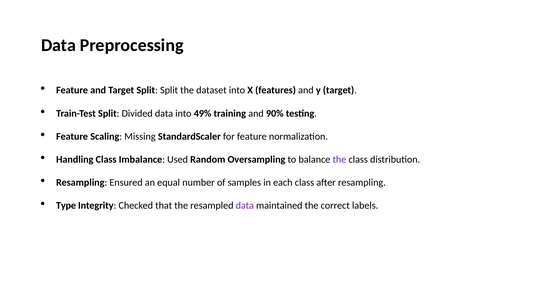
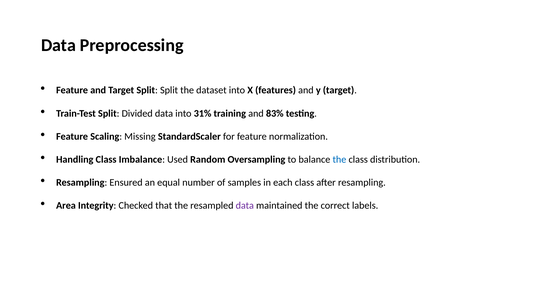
49%: 49% -> 31% (203, 113)
90%: 90% -> 83% (275, 113)
the colour: purple -> blue (339, 159)
Type: Type -> Area (66, 205)
